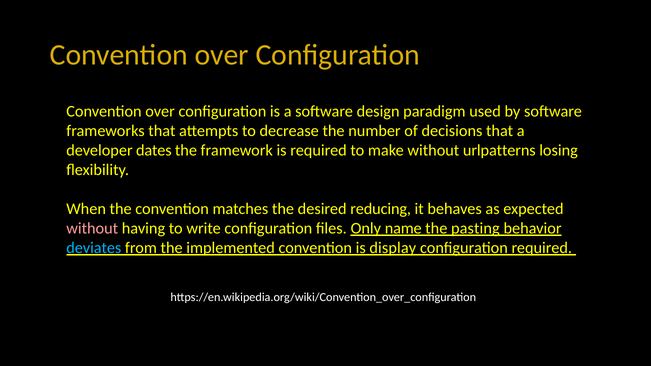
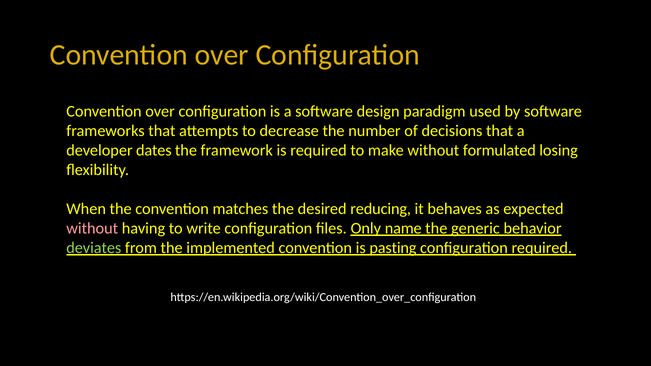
urlpatterns: urlpatterns -> formulated (499, 150)
pasting: pasting -> generic (475, 228)
deviates colour: light blue -> light green (94, 248)
display: display -> pasting (393, 248)
